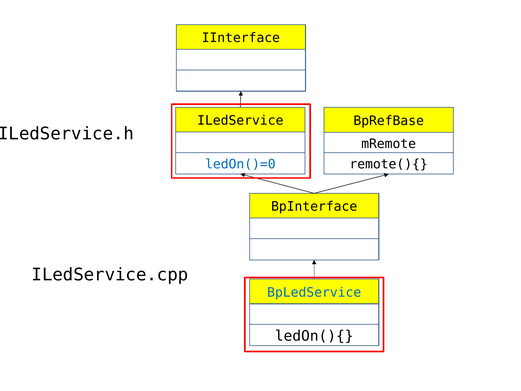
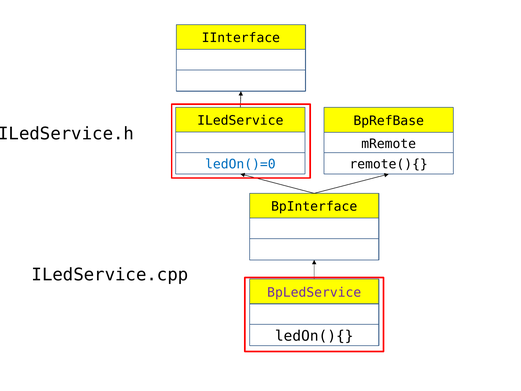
BpLedService colour: blue -> purple (314, 292)
